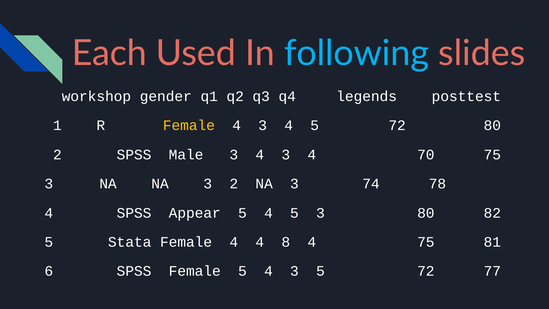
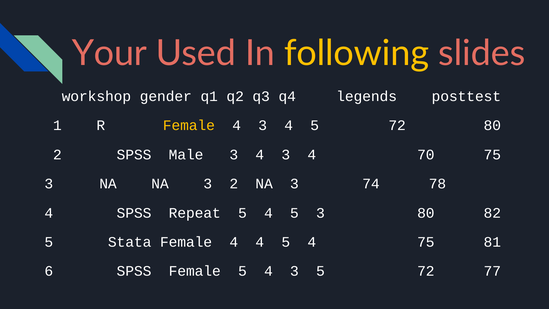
Each: Each -> Your (109, 53)
following colour: light blue -> yellow (357, 53)
Appear: Appear -> Repeat (195, 213)
4 4 8: 8 -> 5 (286, 242)
